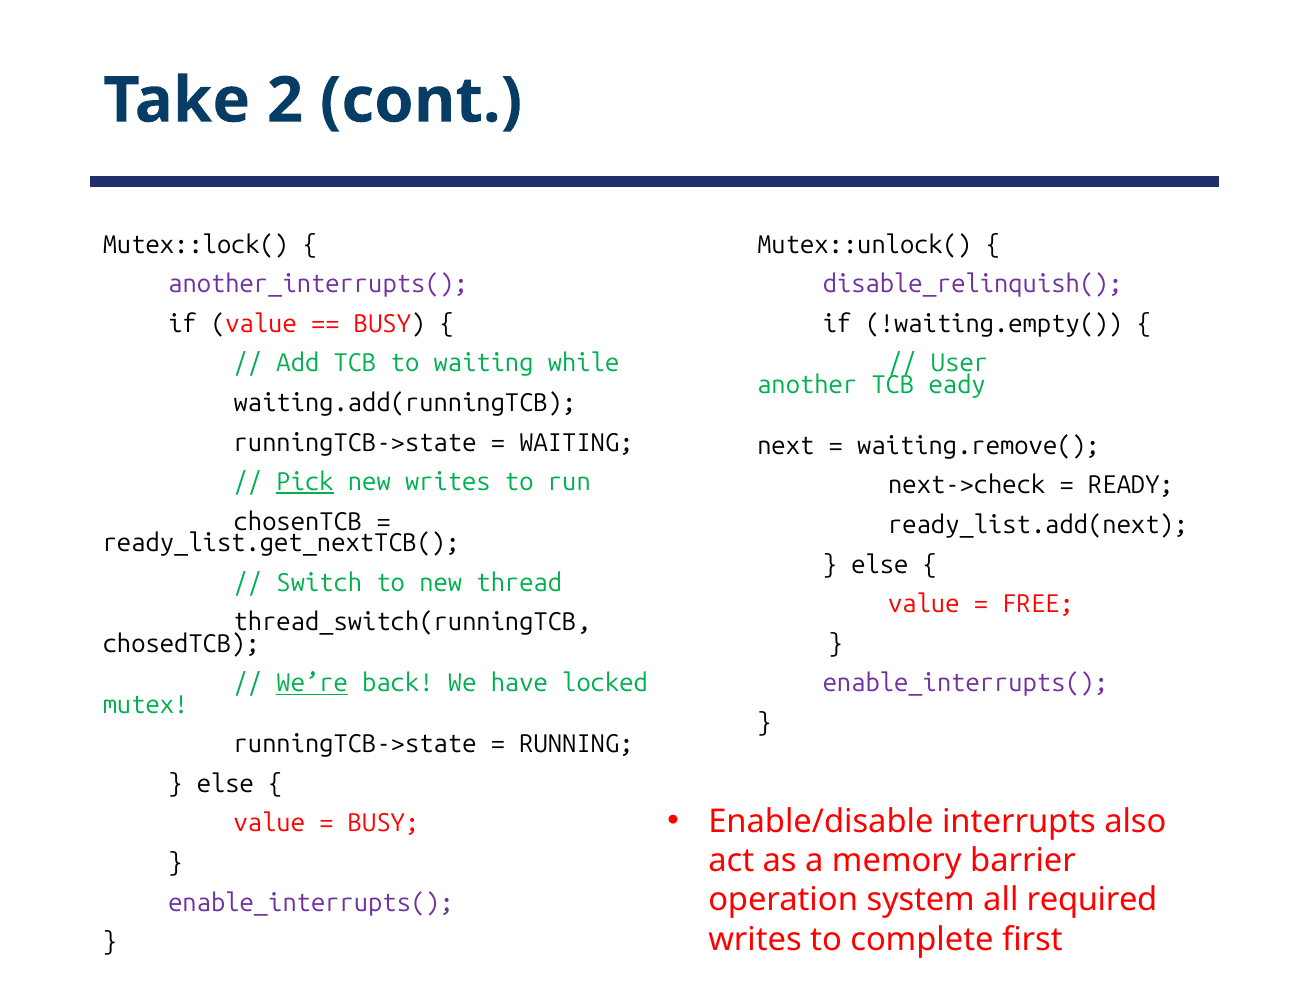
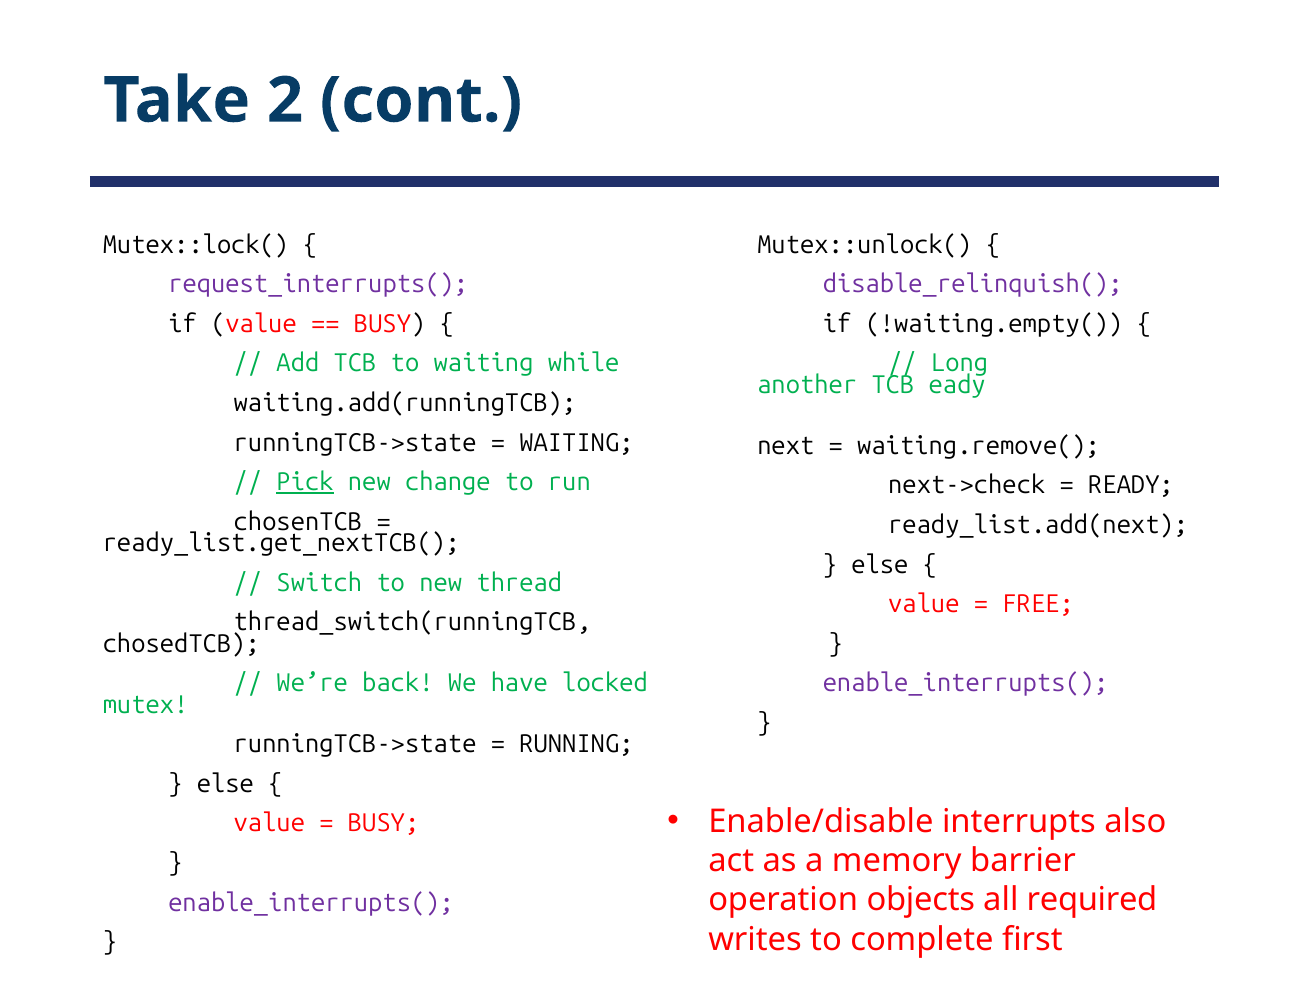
another_interrupts(: another_interrupts( -> request_interrupts( (318, 284)
User: User -> Long (960, 363)
new writes: writes -> change (448, 482)
We’re underline: present -> none (312, 683)
system: system -> objects (921, 900)
